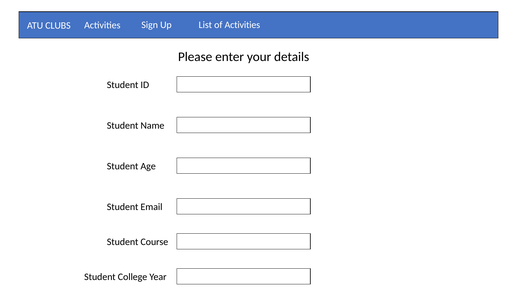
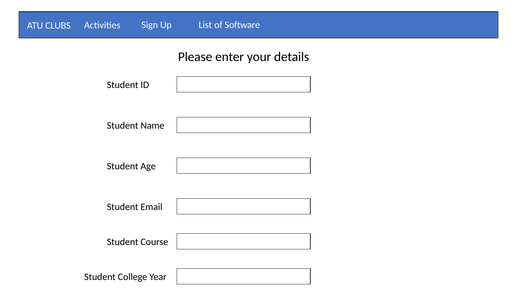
of Activities: Activities -> Software (242, 25)
